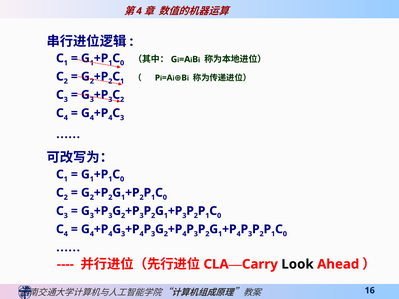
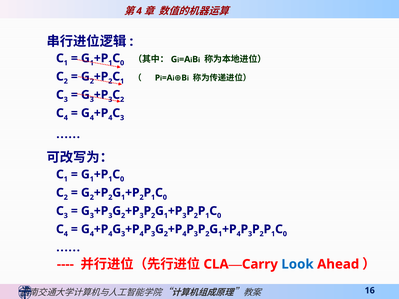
Look colour: black -> blue (297, 264)
